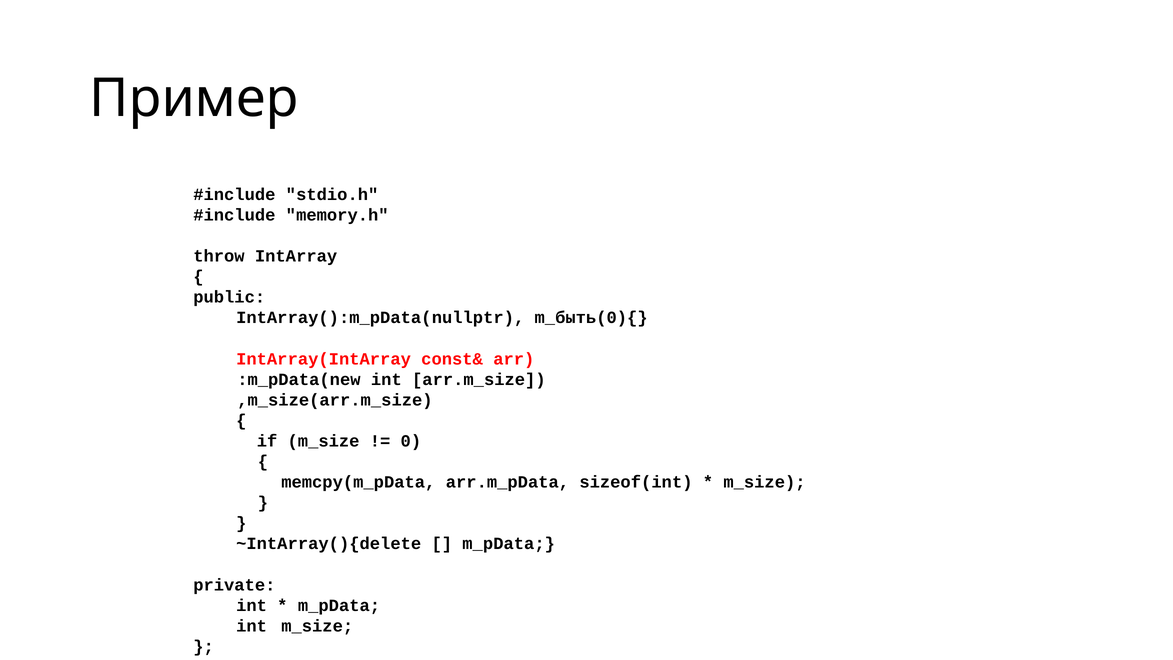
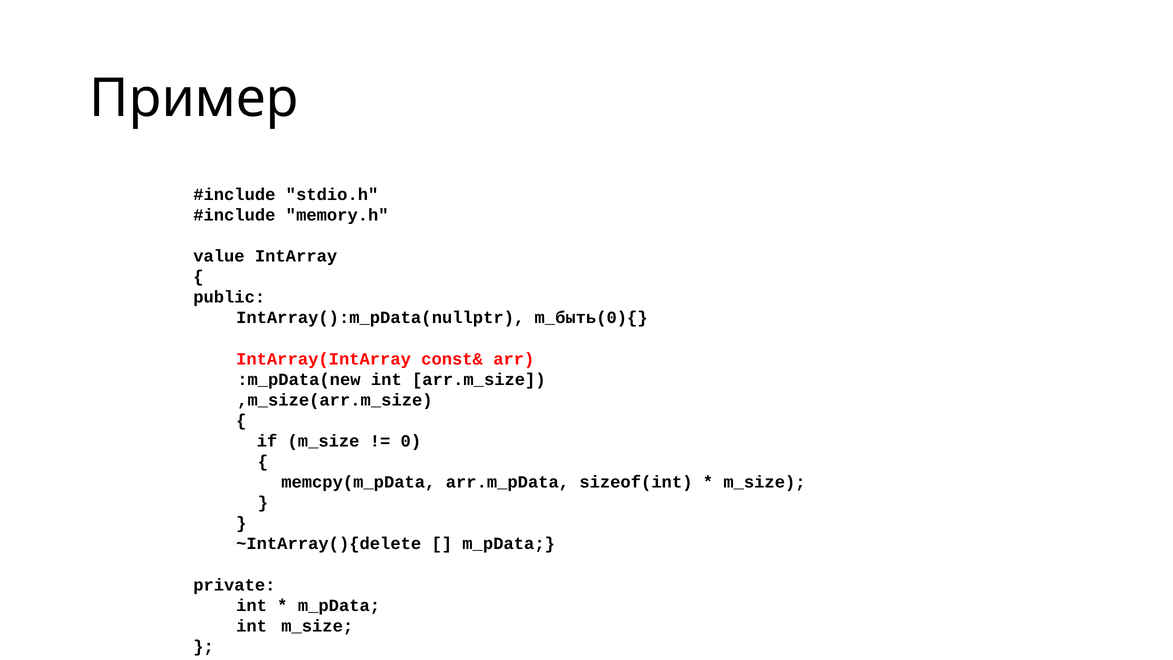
throw: throw -> value (219, 256)
